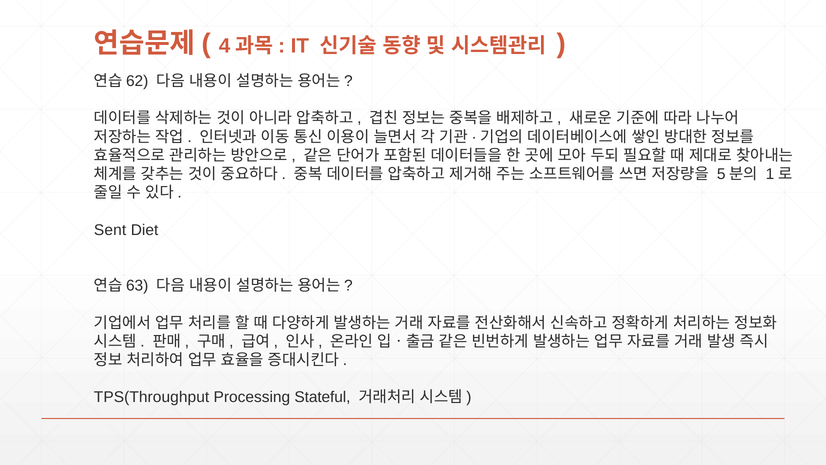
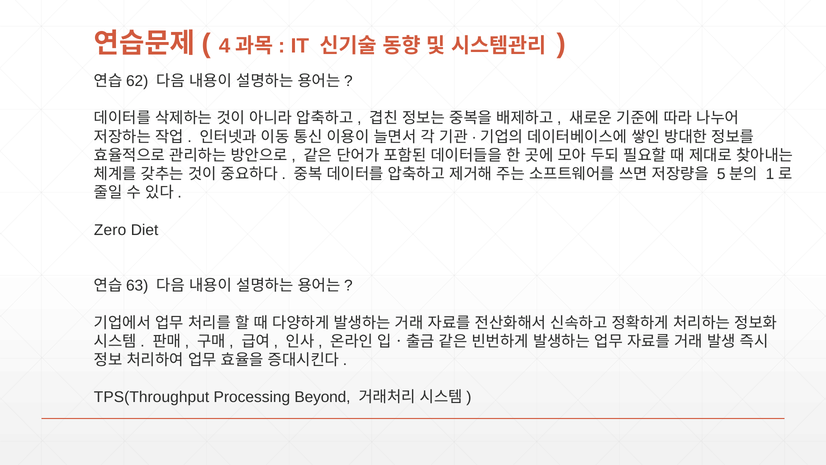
Sent: Sent -> Zero (110, 230)
Stateful: Stateful -> Beyond (322, 397)
